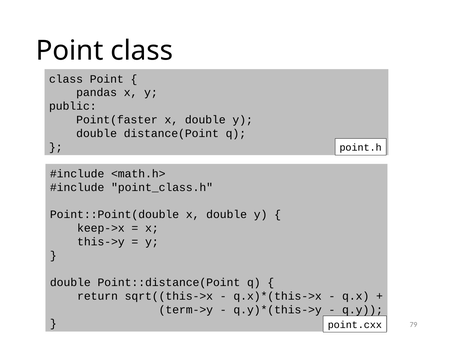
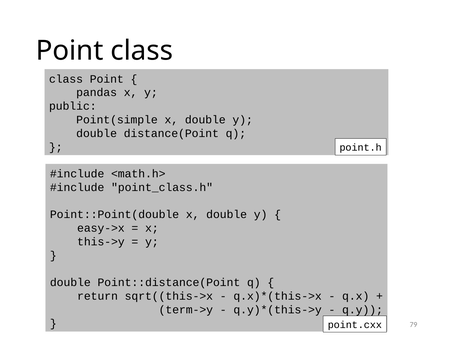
Point(faster: Point(faster -> Point(simple (117, 120)
keep->x: keep->x -> easy->x (101, 228)
